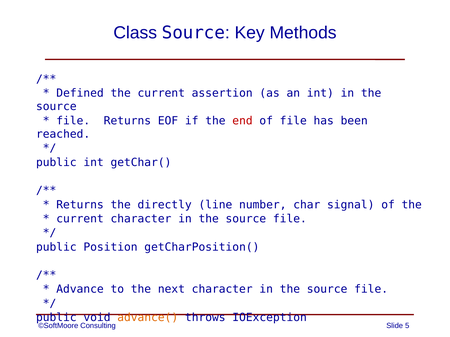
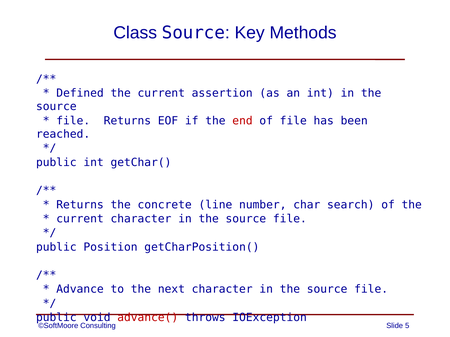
directly: directly -> concrete (165, 205)
signal: signal -> search (351, 205)
advance( colour: orange -> red (148, 318)
